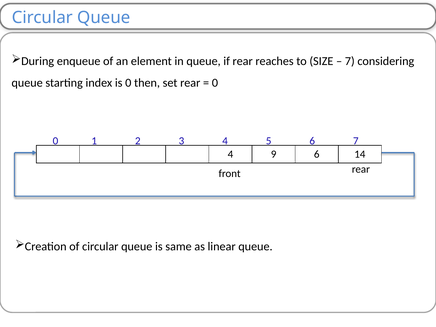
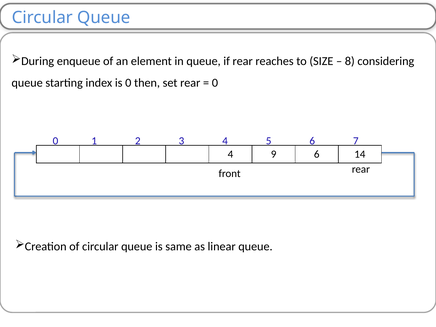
7: 7 -> 8 (350, 61)
